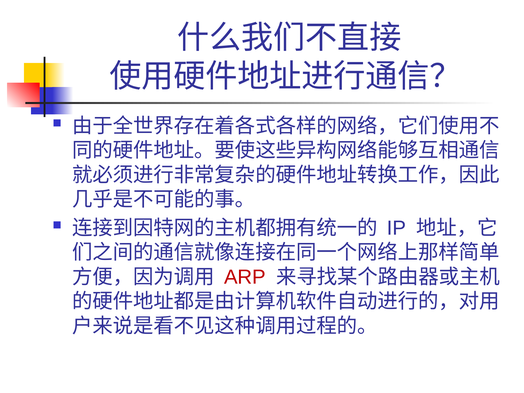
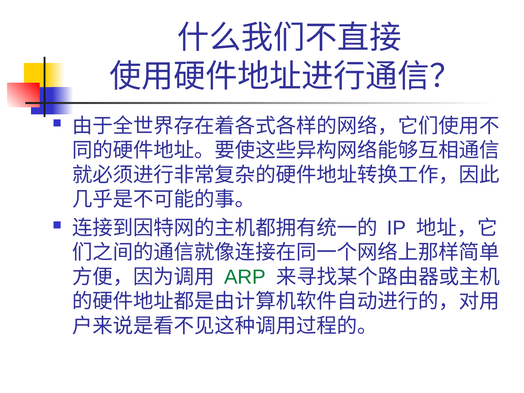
ARP colour: red -> green (245, 277)
